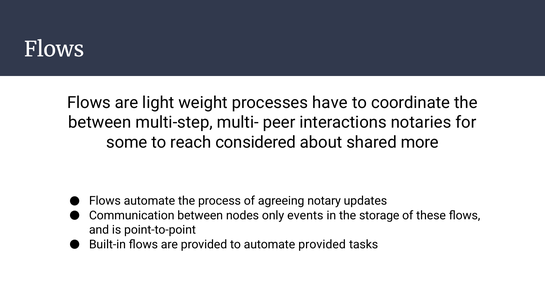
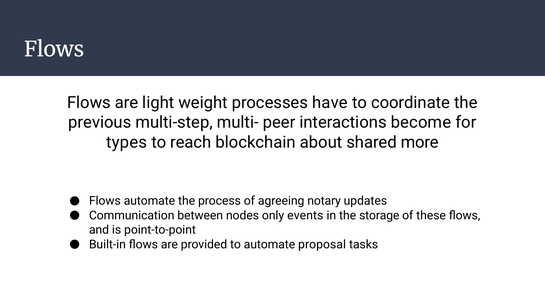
between: between -> previous (100, 123)
notaries: notaries -> become (421, 123)
some: some -> types (127, 143)
considered: considered -> blockchain (256, 143)
automate provided: provided -> proposal (322, 245)
